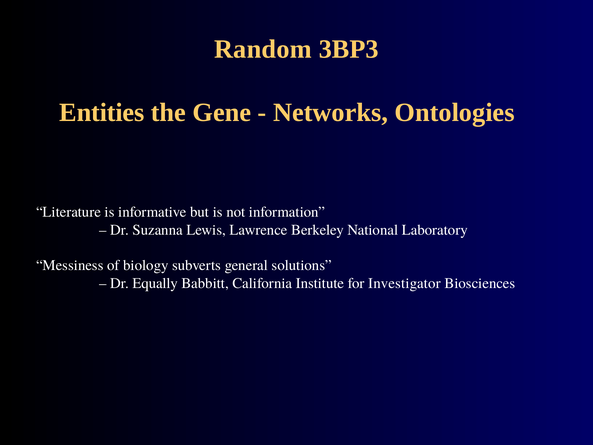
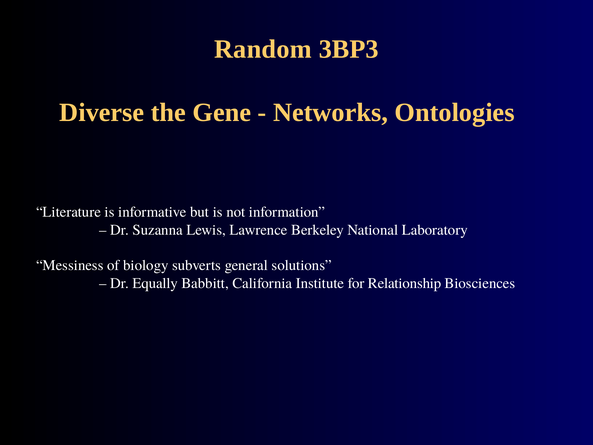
Entities: Entities -> Diverse (102, 113)
Investigator: Investigator -> Relationship (405, 283)
